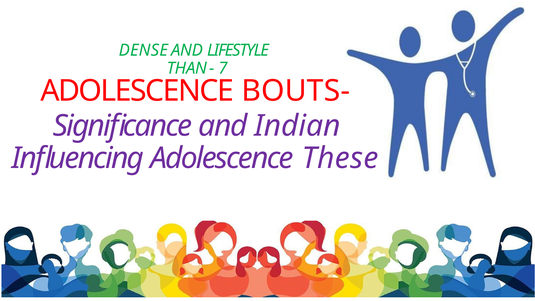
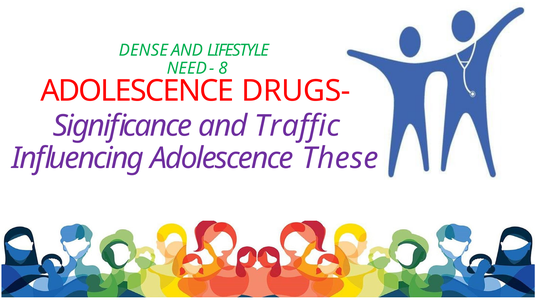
THAN: THAN -> NEED (187, 68)
7: 7 -> 8 (223, 68)
BOUTS-: BOUTS- -> DRUGS- (296, 91)
Indian: Indian -> Traffic (297, 126)
